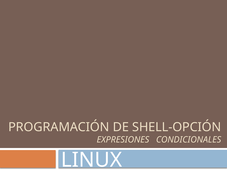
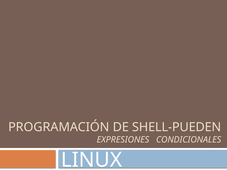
SHELL-OPCIÓN: SHELL-OPCIÓN -> SHELL-PUEDEN (177, 127)
